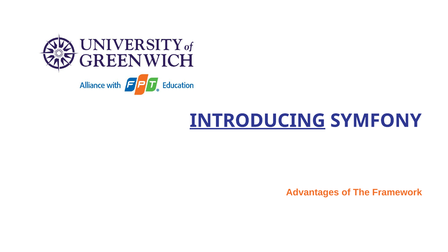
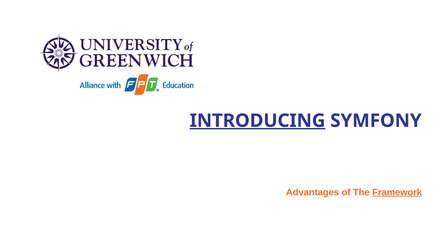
Framework underline: none -> present (397, 192)
